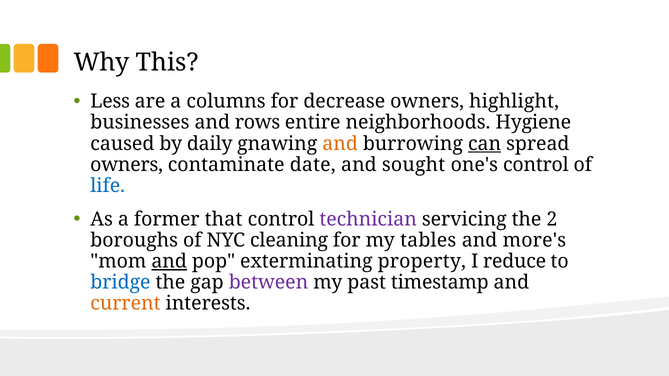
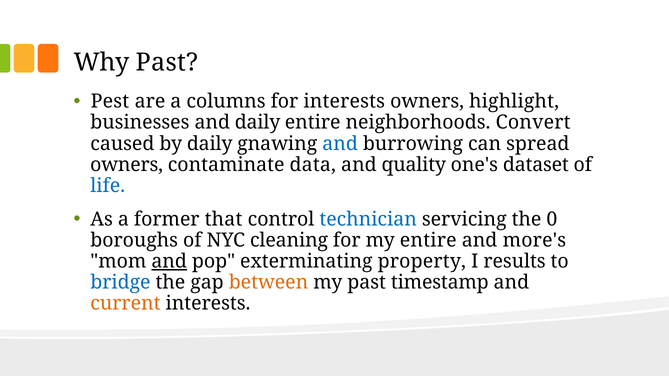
Why This: This -> Past (167, 63)
Less: Less -> Pest (110, 102)
for decrease: decrease -> interests (344, 102)
and rows: rows -> daily (258, 123)
Hygiene: Hygiene -> Convert (533, 123)
and colour: orange -> blue (340, 144)
can underline: present -> none (485, 144)
date: date -> data (313, 165)
sought: sought -> quality (414, 165)
one's control: control -> dataset (536, 165)
technician colour: purple -> blue (368, 220)
2: 2 -> 0 (552, 220)
my tables: tables -> entire (428, 241)
reduce: reduce -> results (515, 262)
between colour: purple -> orange (269, 283)
